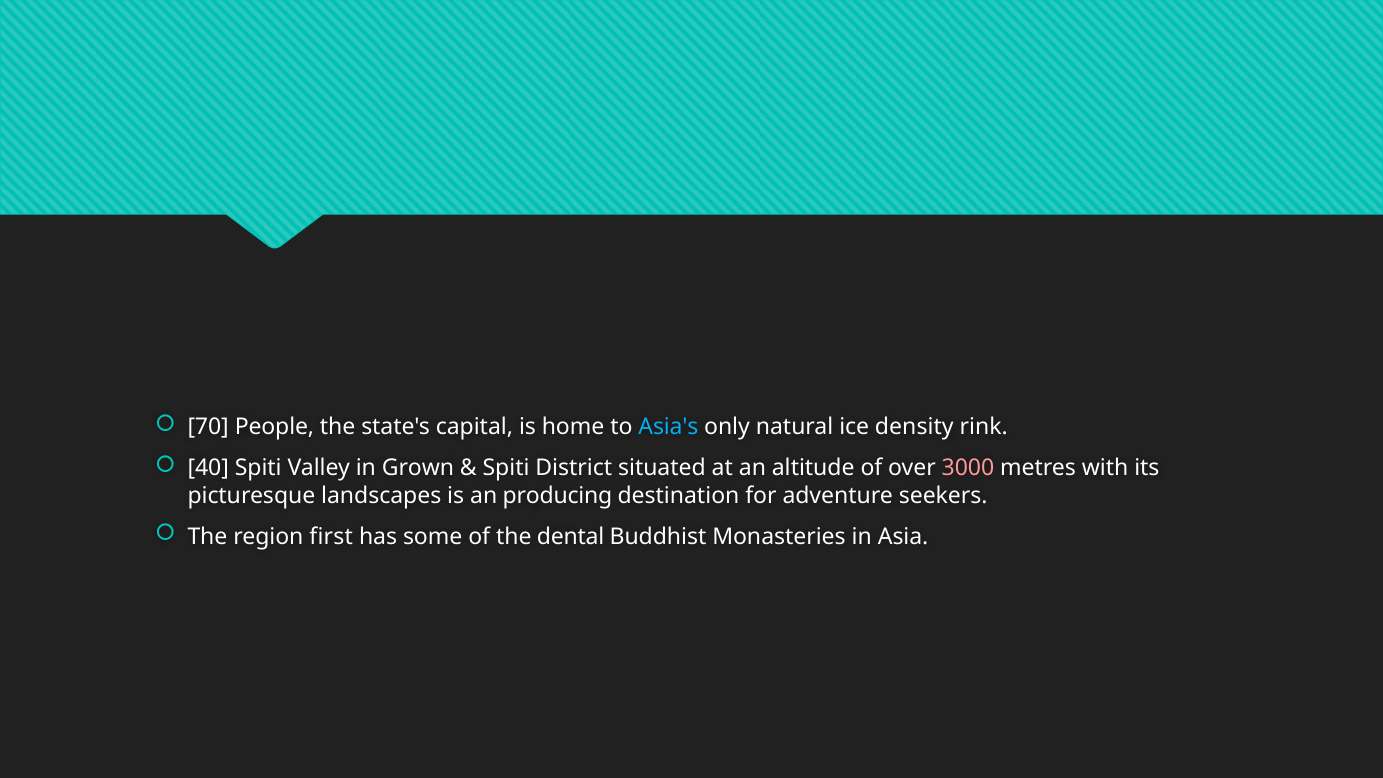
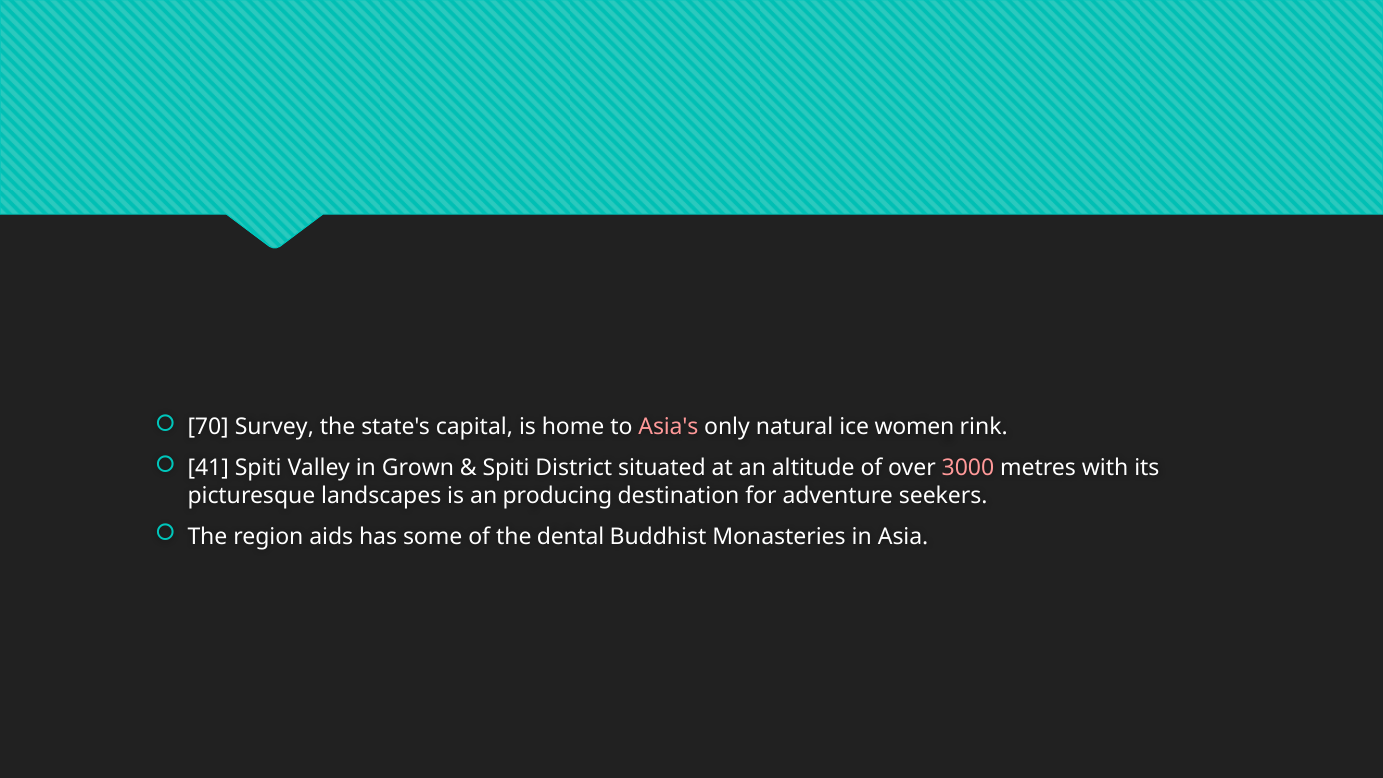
People: People -> Survey (274, 427)
Asia's colour: light blue -> pink (668, 427)
density: density -> women (914, 427)
40: 40 -> 41 (208, 468)
first: first -> aids (331, 537)
